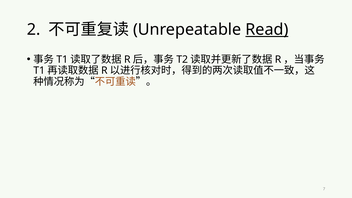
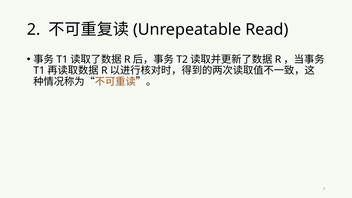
Read underline: present -> none (267, 30)
